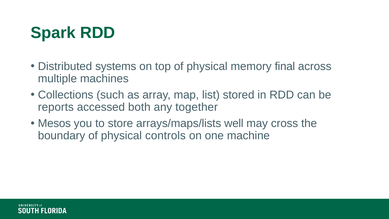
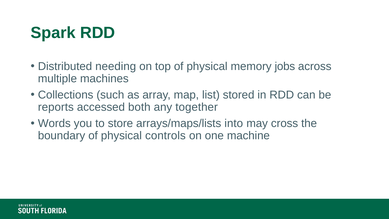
systems: systems -> needing (116, 66)
final: final -> jobs (285, 66)
Mesos: Mesos -> Words (54, 123)
well: well -> into (234, 123)
